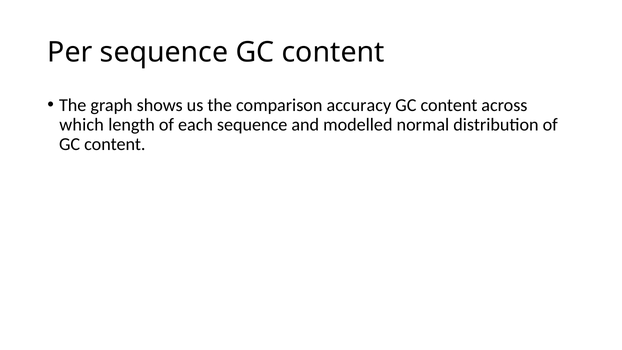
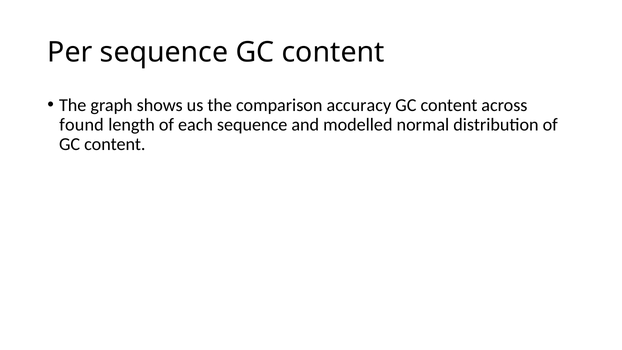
which: which -> found (82, 125)
